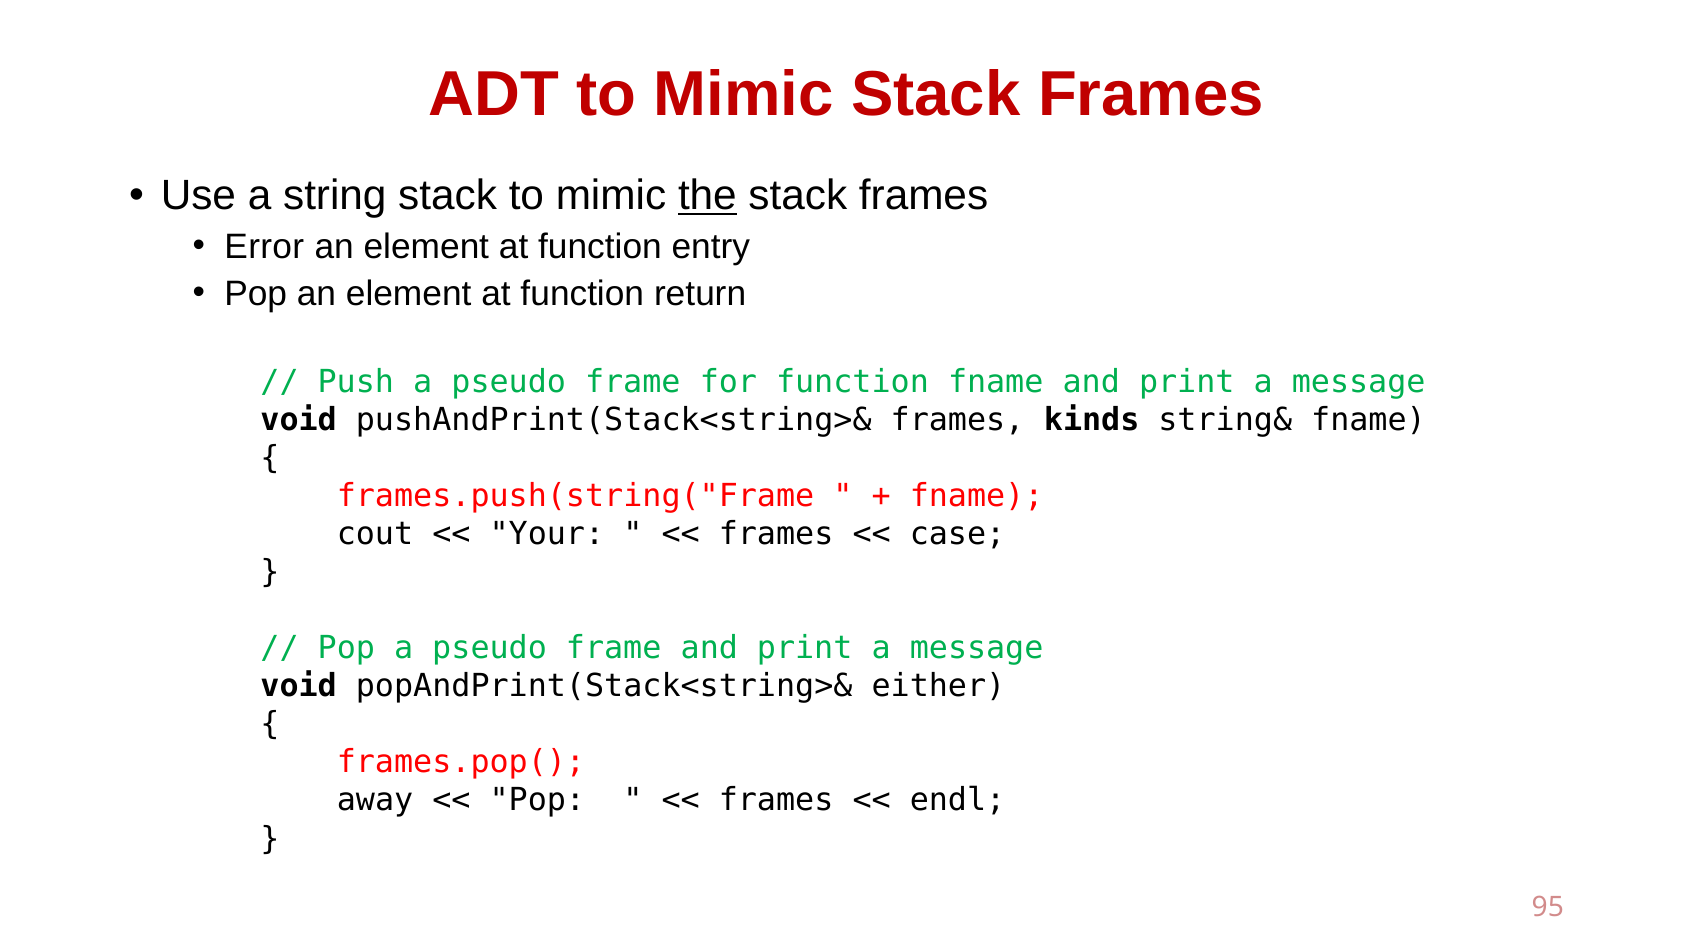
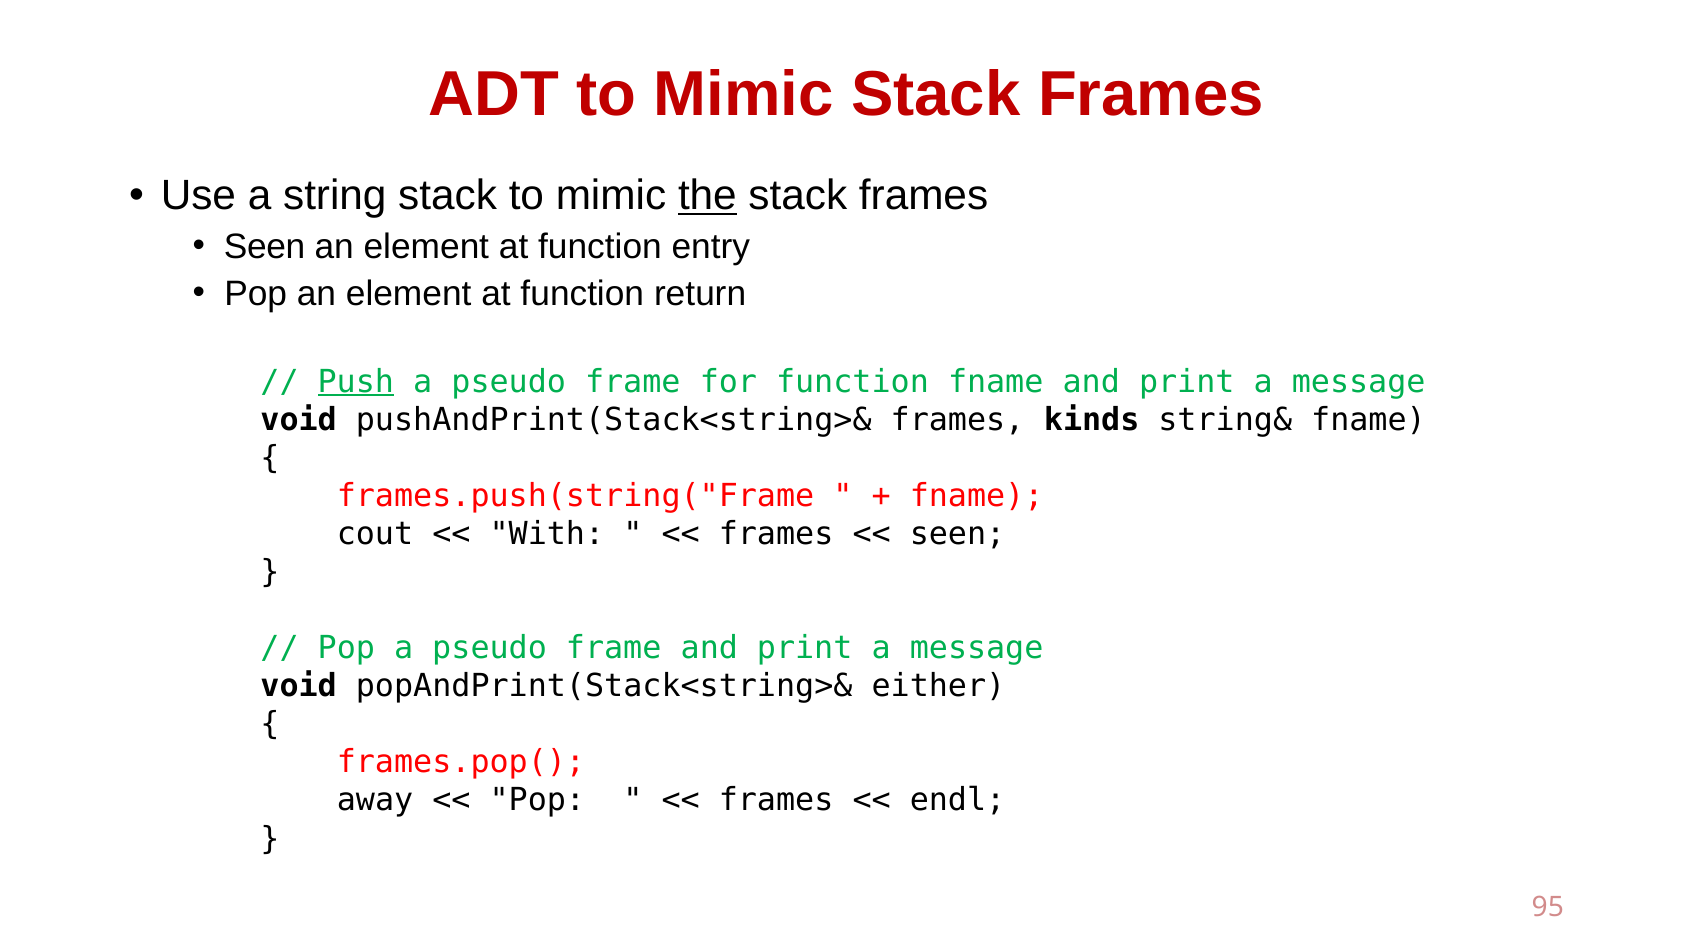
Error: Error -> Seen (265, 247)
Push underline: none -> present (356, 382)
Your: Your -> With (547, 534)
case: case -> seen (958, 534)
